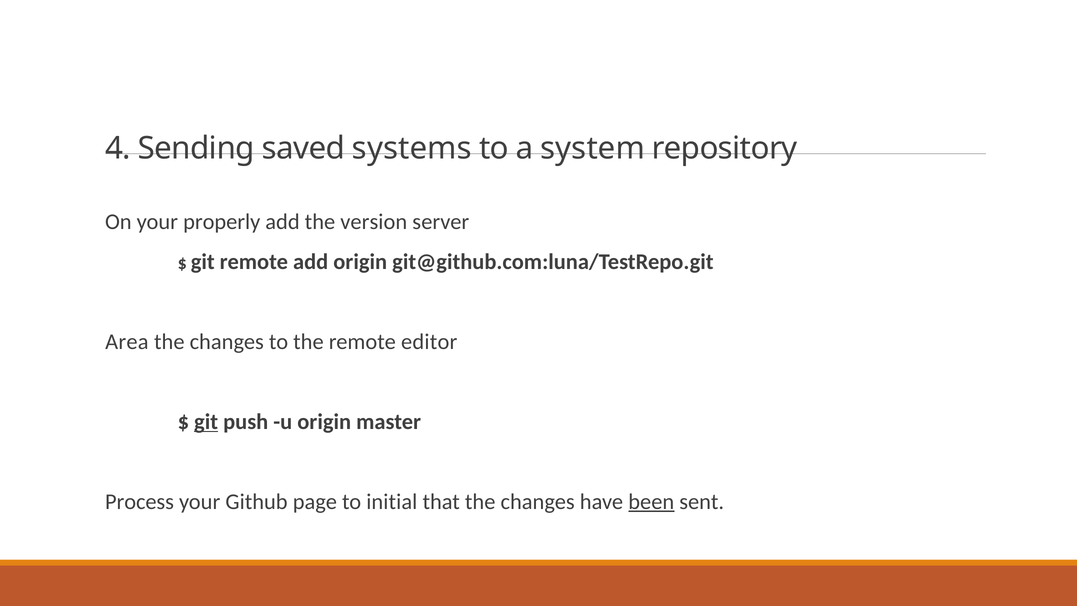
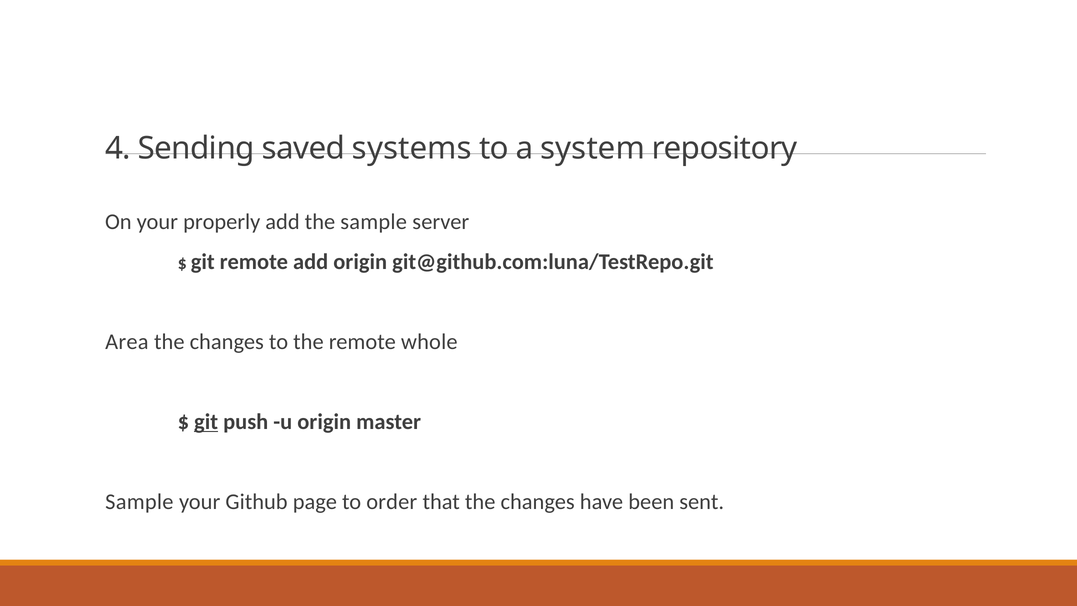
the version: version -> sample (374, 222)
editor: editor -> whole (429, 342)
Process: Process -> Sample (139, 502)
initial: initial -> order (392, 502)
been underline: present -> none (651, 502)
